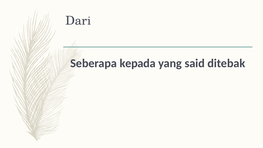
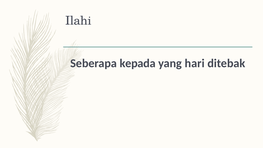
Dari: Dari -> Ilahi (78, 21)
said: said -> hari (195, 63)
